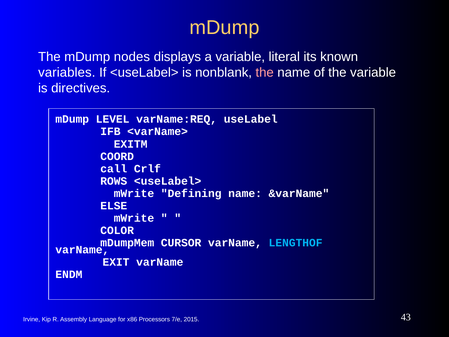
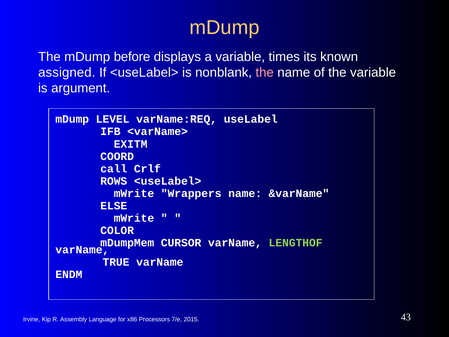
nodes: nodes -> before (132, 57)
literal: literal -> times (284, 57)
variables: variables -> assigned (67, 72)
directives: directives -> argument (81, 88)
Defining: Defining -> Wrappers (191, 193)
LENGTHOF colour: light blue -> light green (296, 243)
EXIT: EXIT -> TRUE (116, 262)
